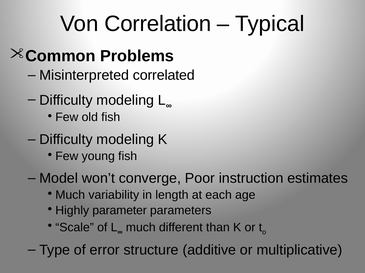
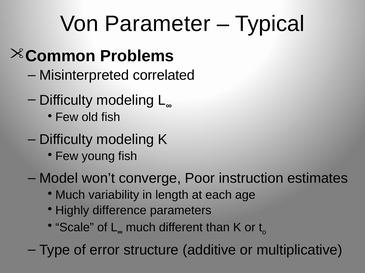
Correlation: Correlation -> Parameter (158, 24)
parameter: parameter -> difference (120, 211)
